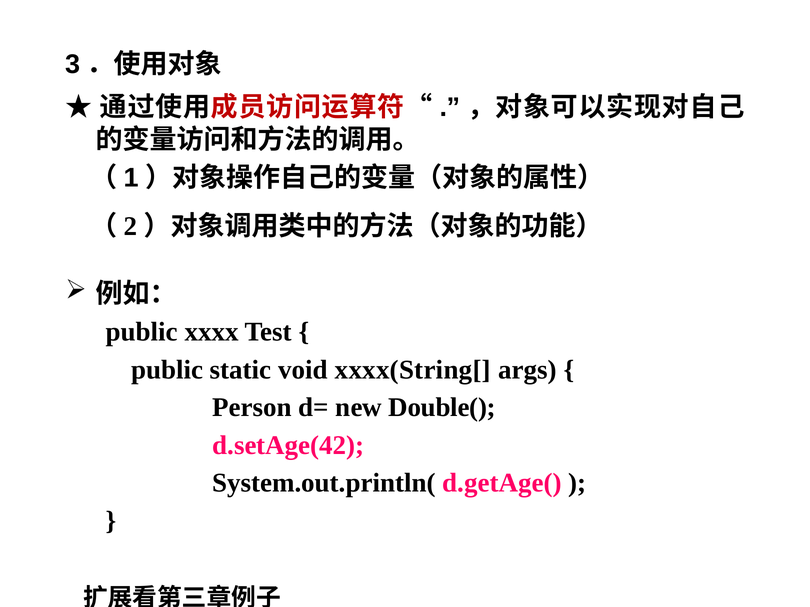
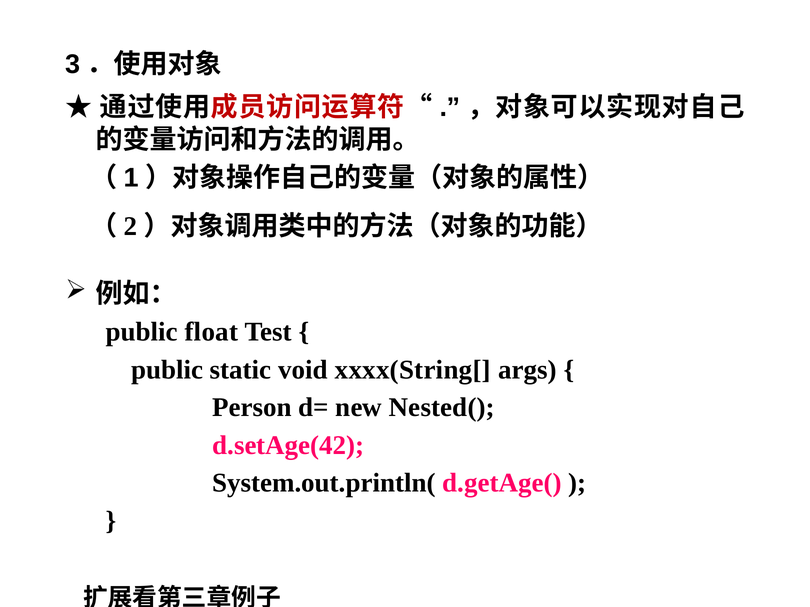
xxxx: xxxx -> float (211, 332)
Double(: Double( -> Nested( (442, 408)
